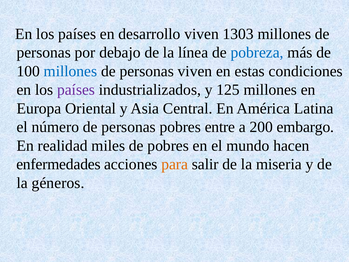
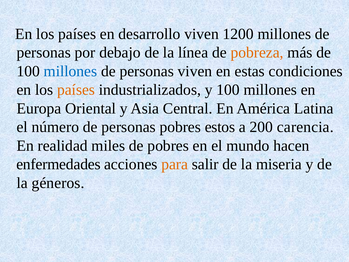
1303: 1303 -> 1200 (238, 34)
pobreza colour: blue -> orange (257, 52)
países colour: purple -> orange (76, 90)
y 125: 125 -> 100 (228, 90)
entre: entre -> estos (220, 127)
embargo: embargo -> carencia (305, 127)
